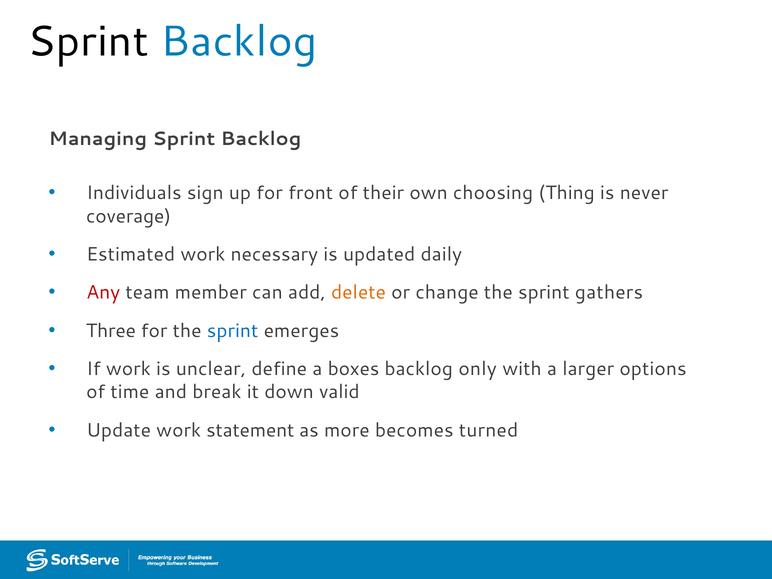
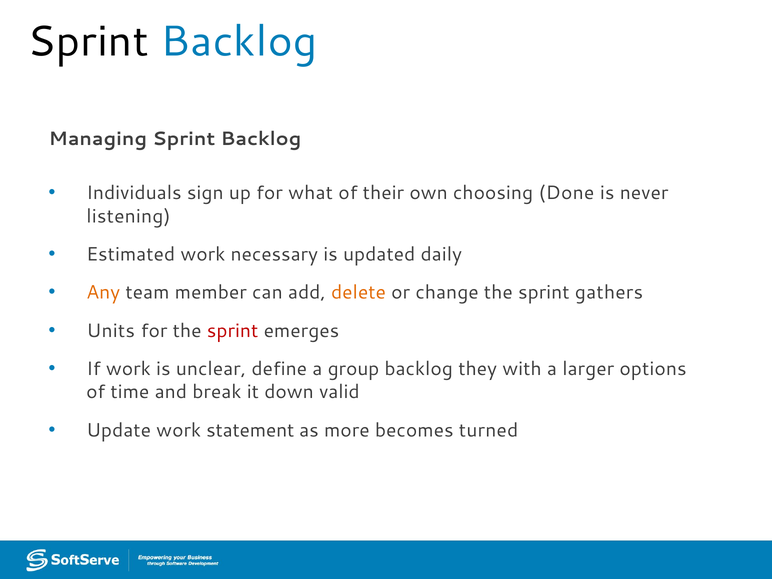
front: front -> what (311, 193)
Thing: Thing -> Done (566, 193)
coverage: coverage -> listening (128, 216)
Any colour: red -> orange (103, 293)
Three: Three -> Units (111, 331)
sprint colour: blue -> red (233, 331)
boxes: boxes -> group (353, 369)
only: only -> they (478, 369)
